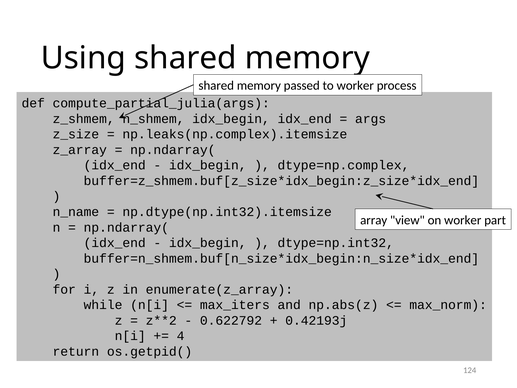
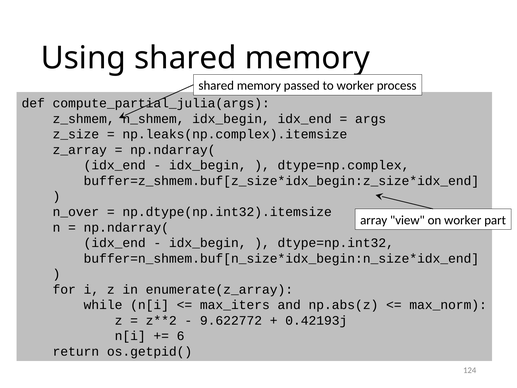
n_name: n_name -> n_over (76, 212)
0.622792: 0.622792 -> 9.622772 (231, 320)
4: 4 -> 6 (181, 336)
